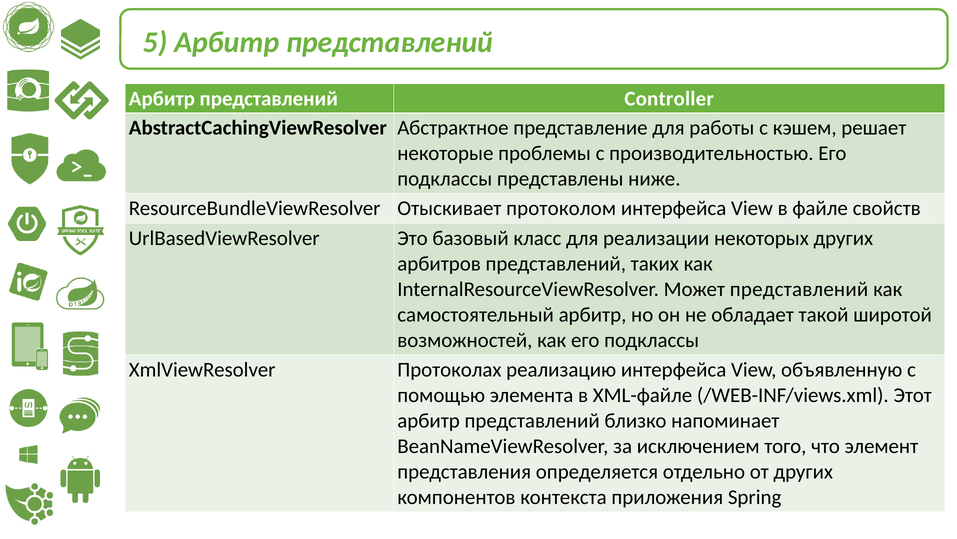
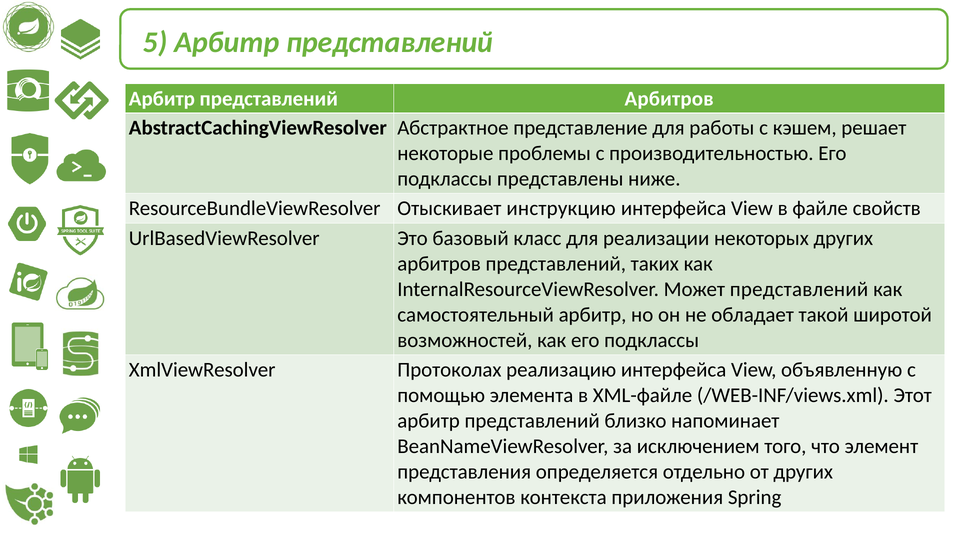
представлений Controller: Controller -> Арбитров (669, 98)
протоколом: протоколом -> инструкцию (561, 208)
